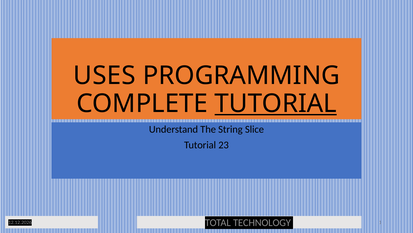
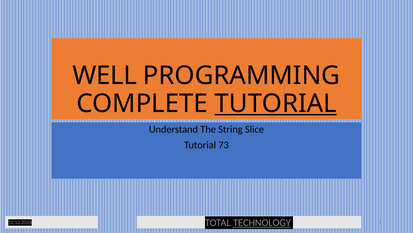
USES: USES -> WELL (105, 75)
23: 23 -> 73 (224, 145)
TECHNOLOGY underline: none -> present (262, 222)
